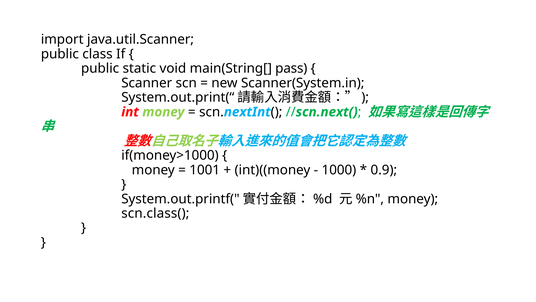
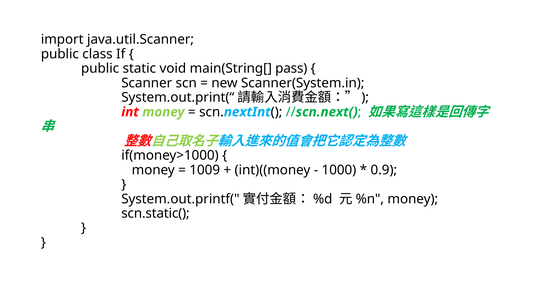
1001: 1001 -> 1009 (205, 170)
scn.class(: scn.class( -> scn.static( (155, 213)
